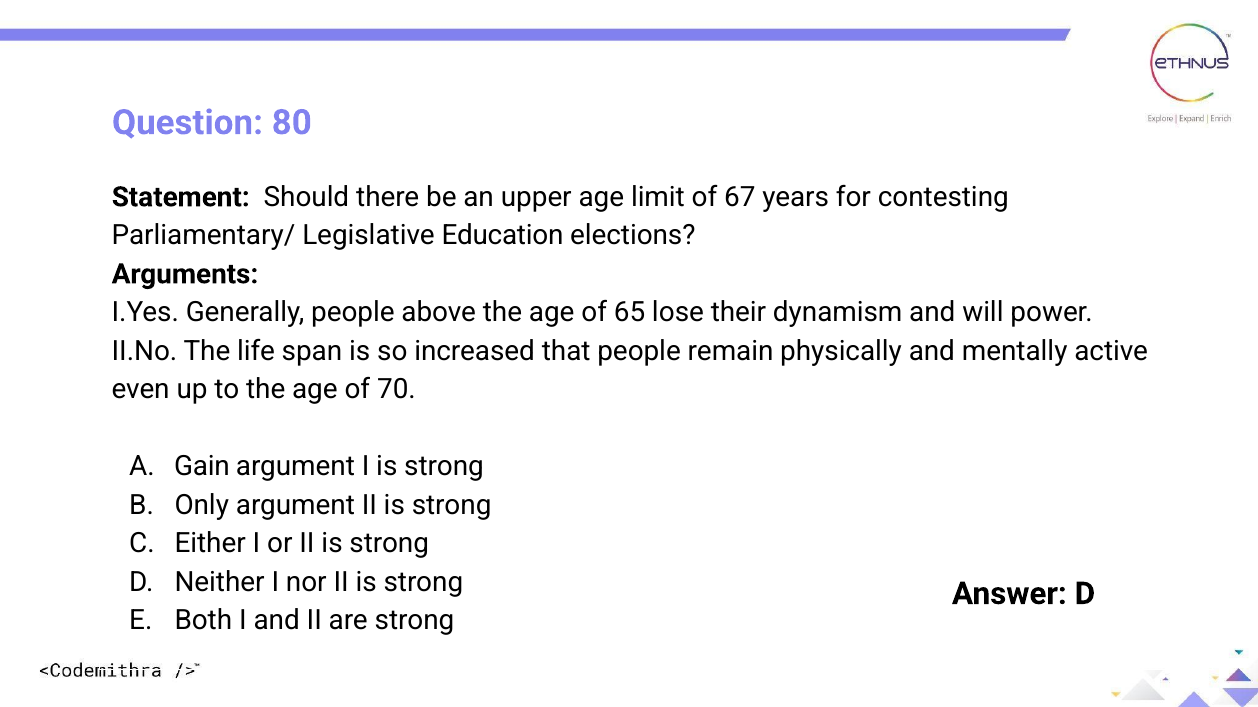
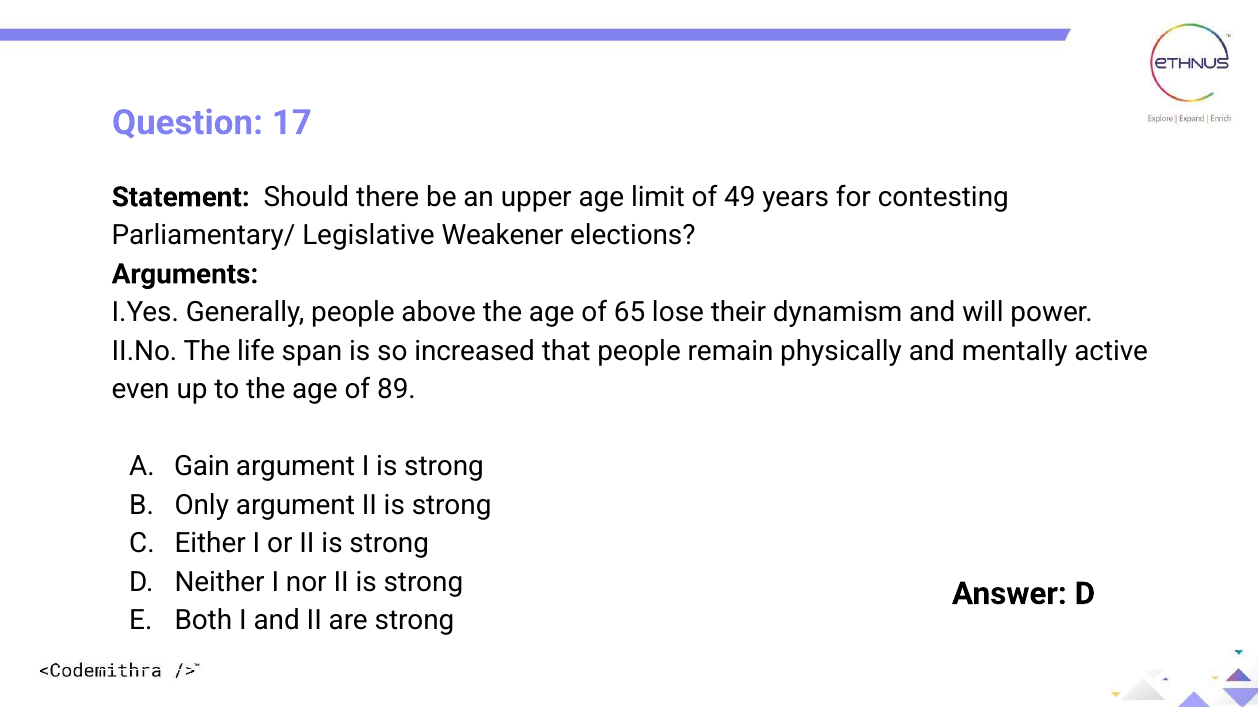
80: 80 -> 17 (292, 123)
67: 67 -> 49 (740, 197)
Education: Education -> Weakener (502, 236)
70: 70 -> 89 (396, 390)
